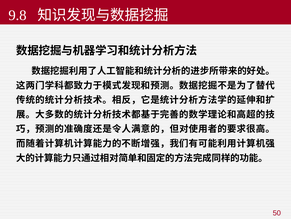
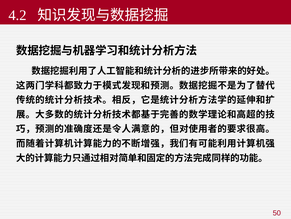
9.8: 9.8 -> 4.2 (18, 15)
